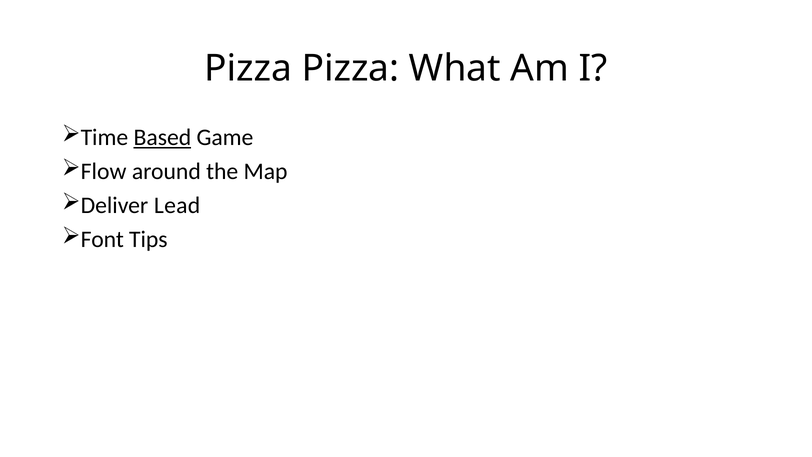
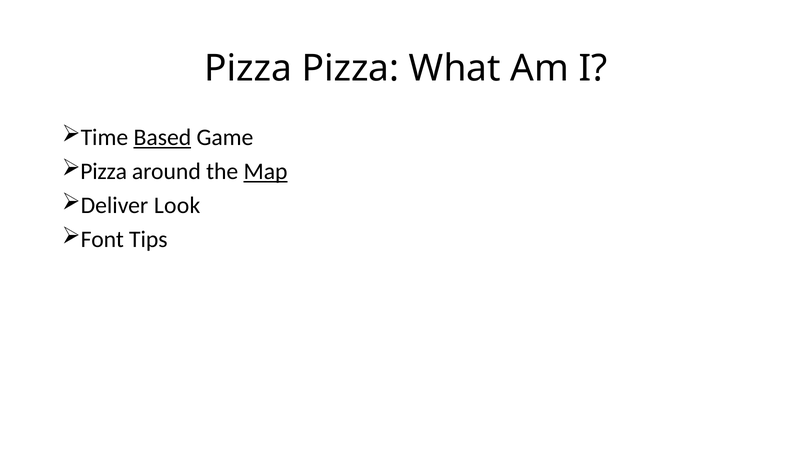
Flow: Flow -> Pizza (104, 171)
Map underline: none -> present (266, 171)
Lead: Lead -> Look (177, 205)
